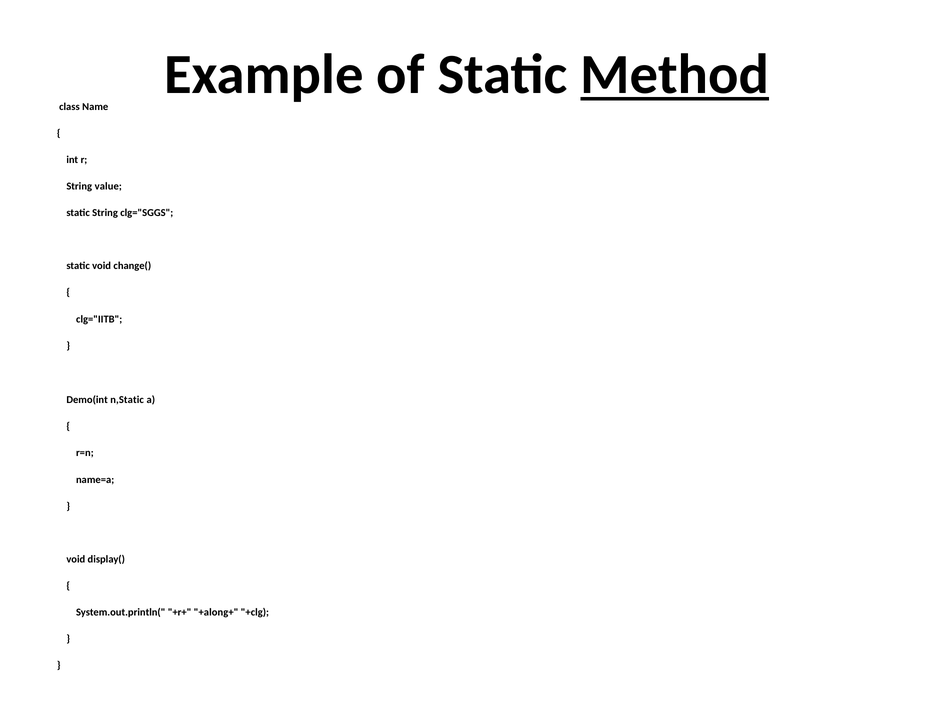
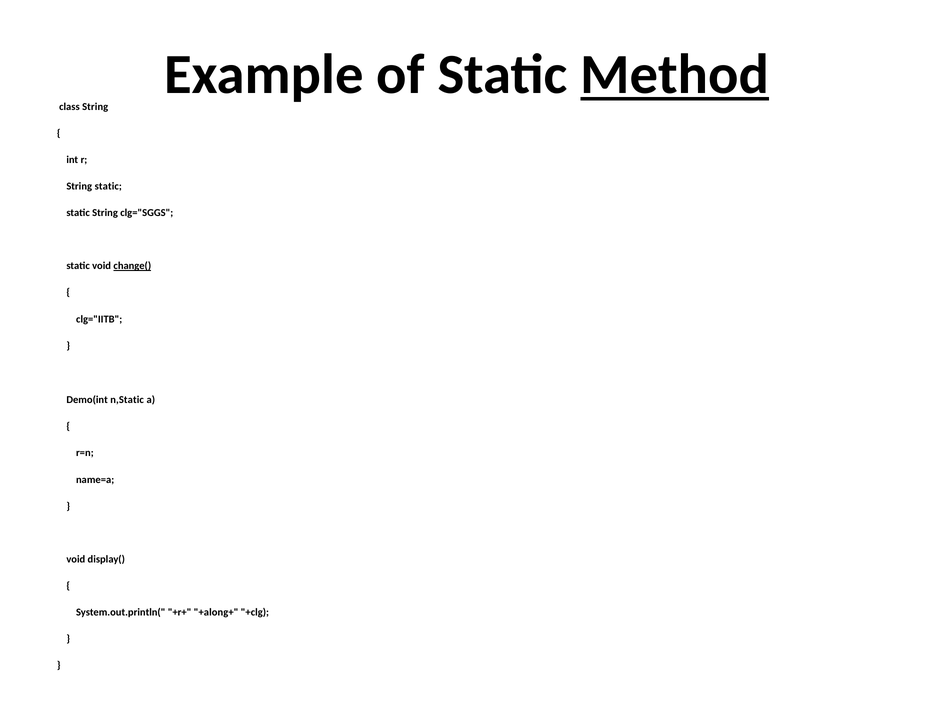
class Name: Name -> String (95, 107)
String value: value -> static (108, 186)
change( underline: none -> present (132, 266)
